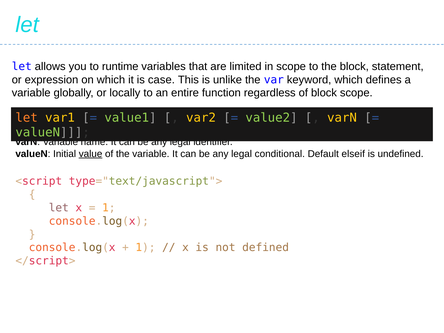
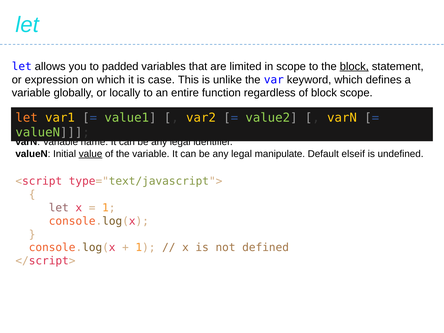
runtime: runtime -> padded (120, 66)
block underline: none -> present (354, 66)
conditional: conditional -> manipulate (280, 154)
